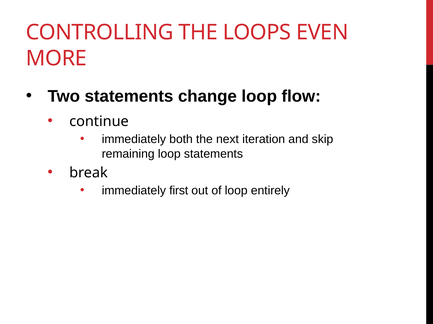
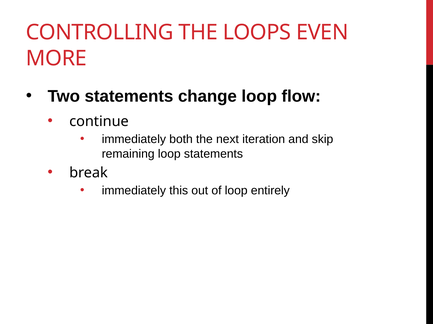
first: first -> this (179, 191)
